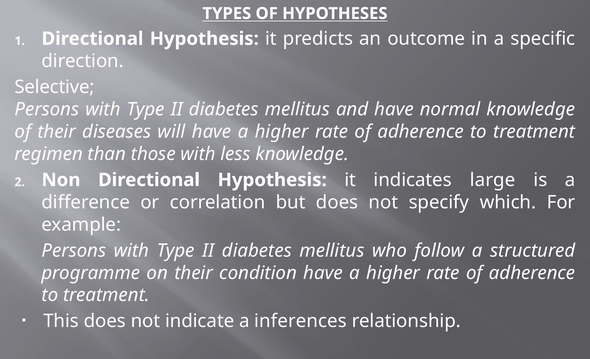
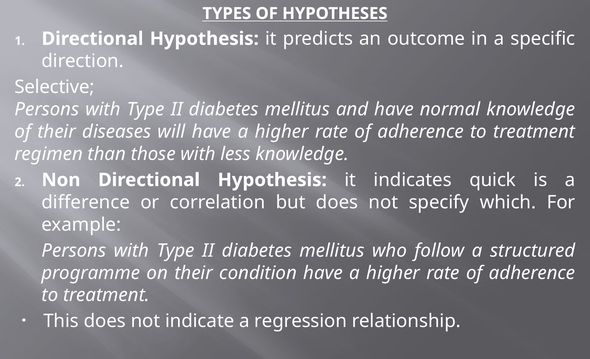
large: large -> quick (493, 180)
inferences: inferences -> regression (301, 322)
